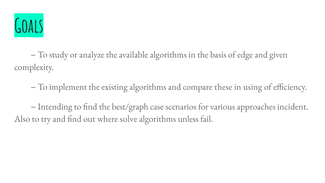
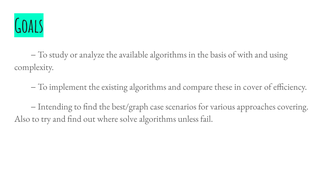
edge: edge -> with (245, 55)
given: given -> using (279, 55)
using: using -> cover (253, 87)
incident: incident -> covering (293, 106)
